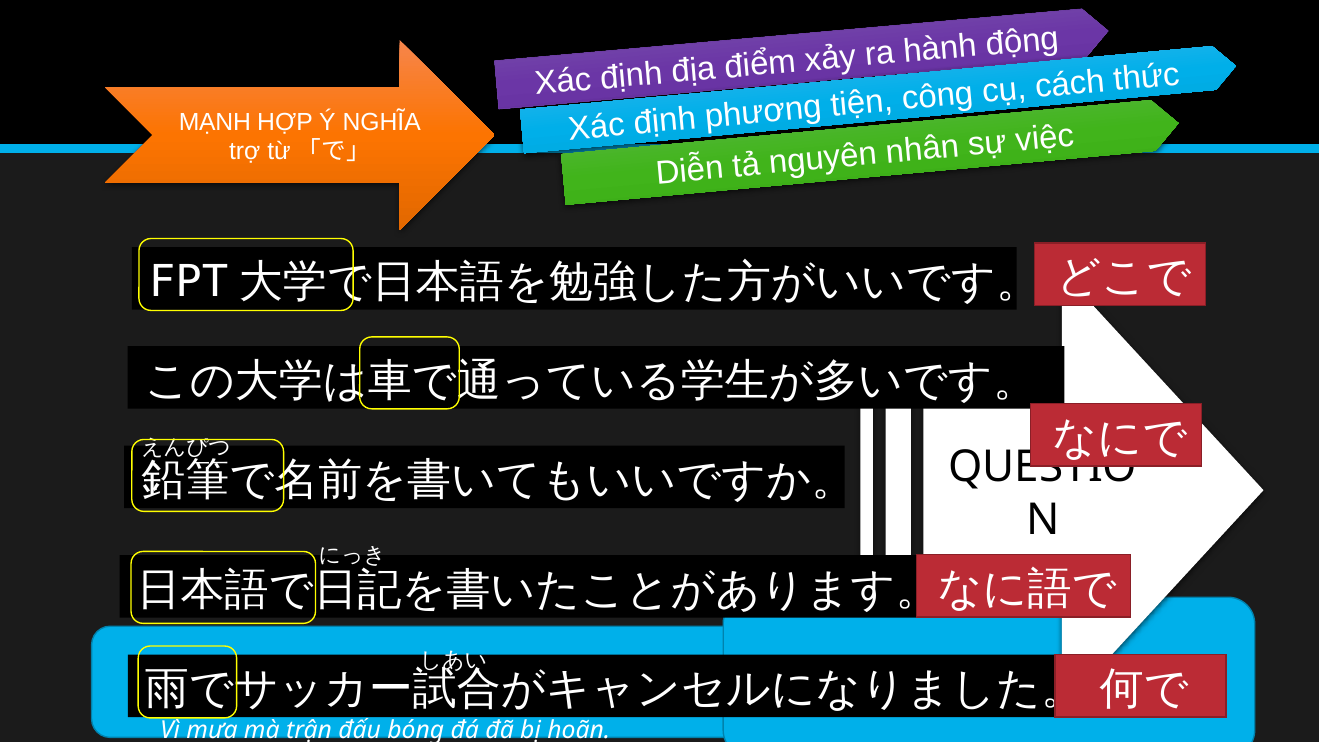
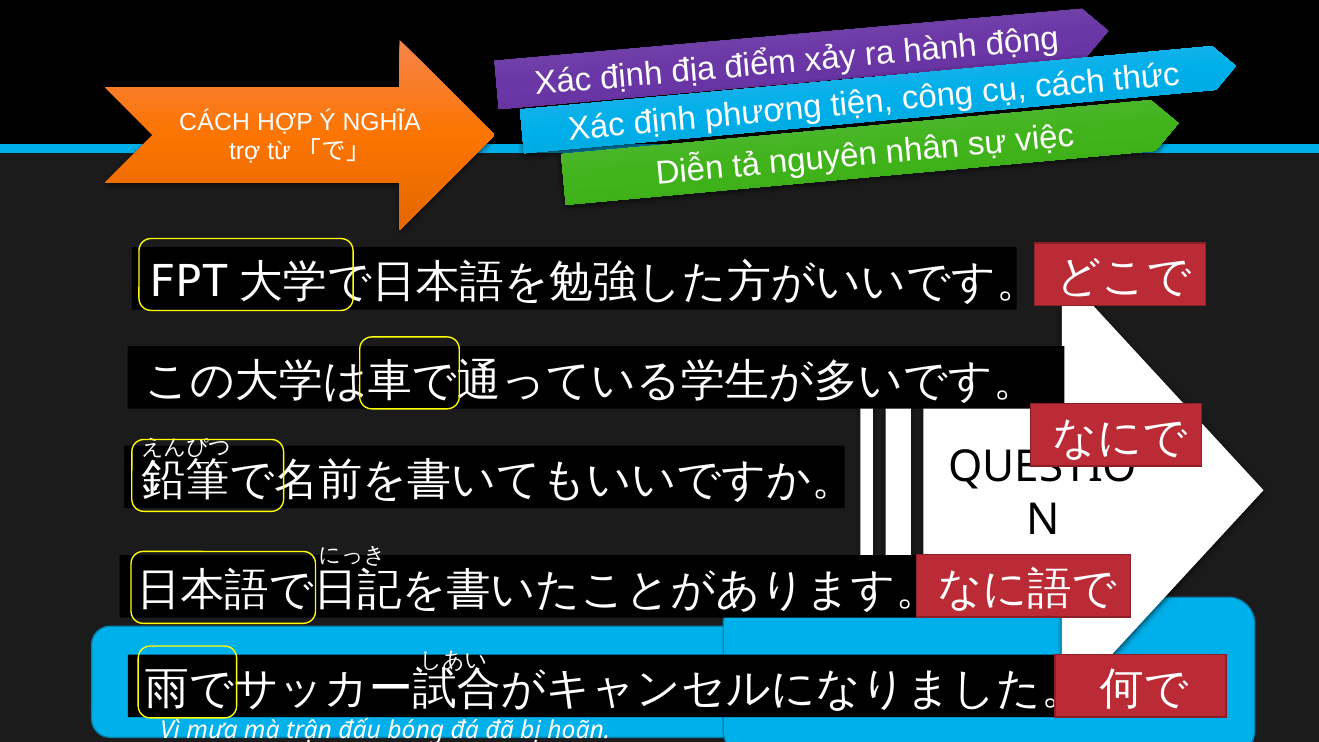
MẠNH: MẠNH -> CÁCH (215, 122)
